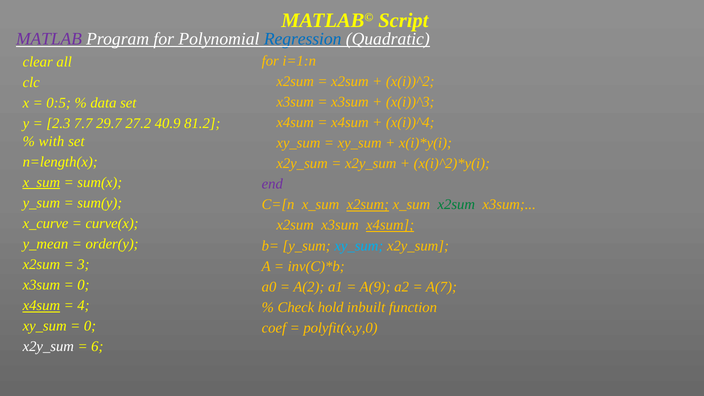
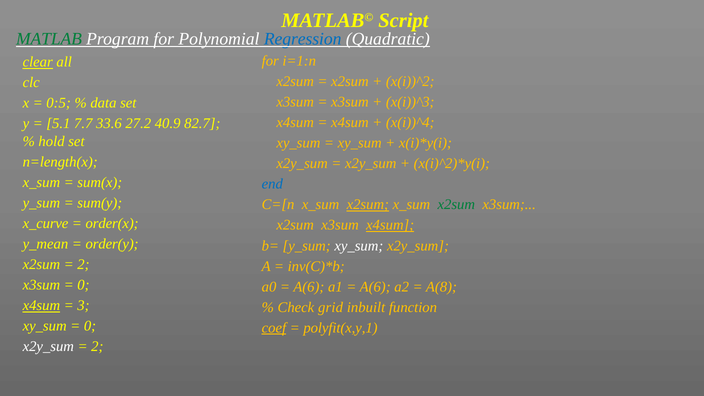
MATLAB colour: purple -> green (49, 39)
clear underline: none -> present (38, 62)
2.3: 2.3 -> 5.1 (58, 124)
29.7: 29.7 -> 33.6 (109, 124)
81.2: 81.2 -> 82.7 (202, 124)
with: with -> hold (52, 141)
x_sum underline: present -> none (41, 182)
end colour: purple -> blue (272, 184)
curve(x: curve(x -> order(x (112, 223)
xy_sum colour: light blue -> white (359, 246)
3: 3 -> 2 (83, 264)
A(2: A(2 -> A(6 (309, 287)
A(9: A(9 -> A(6 (375, 287)
A(7: A(7 -> A(8 (441, 287)
4: 4 -> 3 (83, 306)
hold: hold -> grid (331, 307)
coef underline: none -> present (274, 328)
polyfit(x,y,0: polyfit(x,y,0 -> polyfit(x,y,1 (340, 328)
6: 6 -> 2 (97, 347)
